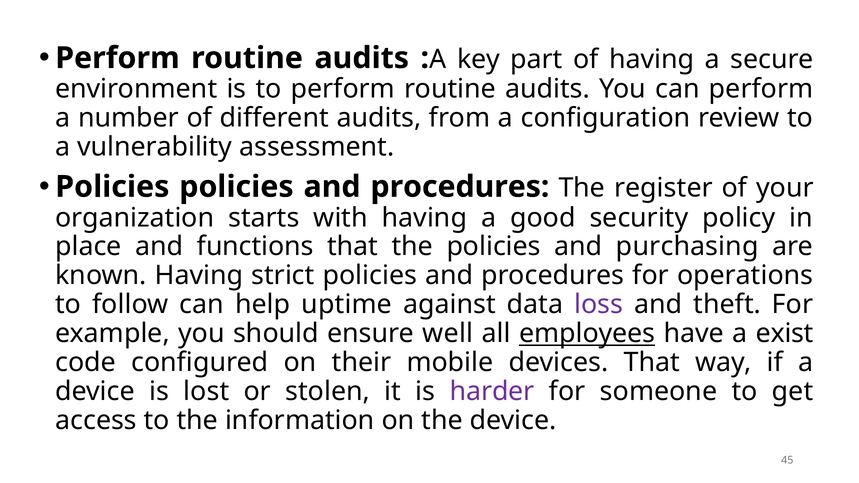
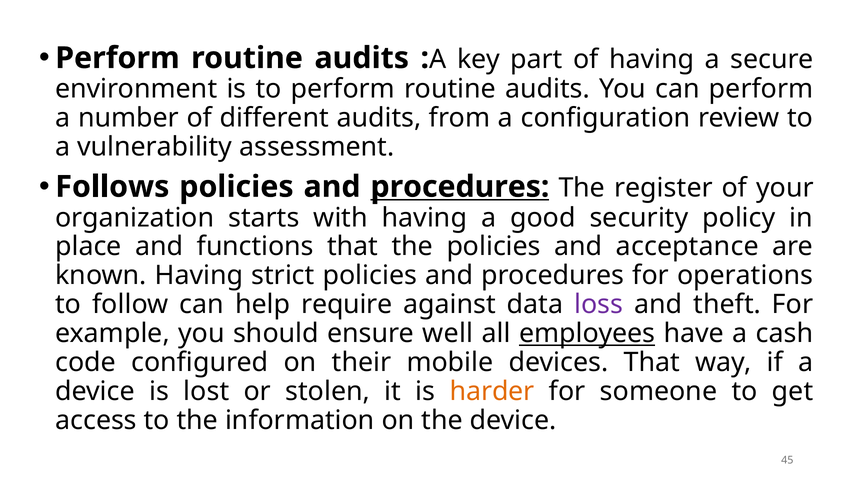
Policies: Policies -> Follows (112, 187)
procedures underline: none -> present (460, 187)
purchasing: purchasing -> acceptance (687, 247)
uptime: uptime -> require (347, 305)
exist: exist -> cash (785, 334)
harder colour: purple -> orange (492, 392)
